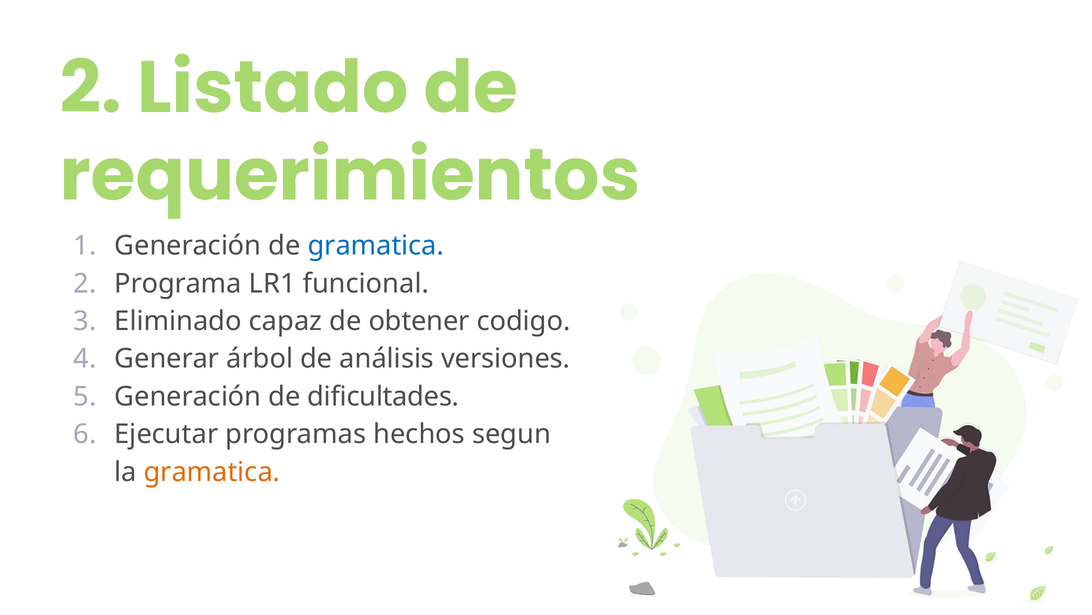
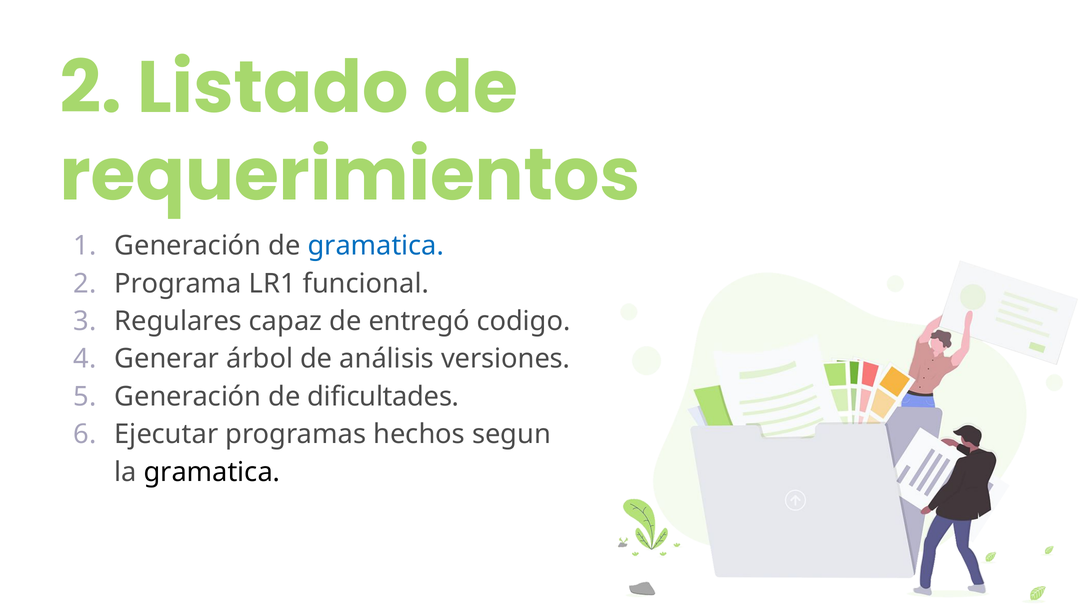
Eliminado: Eliminado -> Regulares (178, 321)
obtener: obtener -> entregó (419, 321)
gramatica colour: orange -> black (212, 471)
